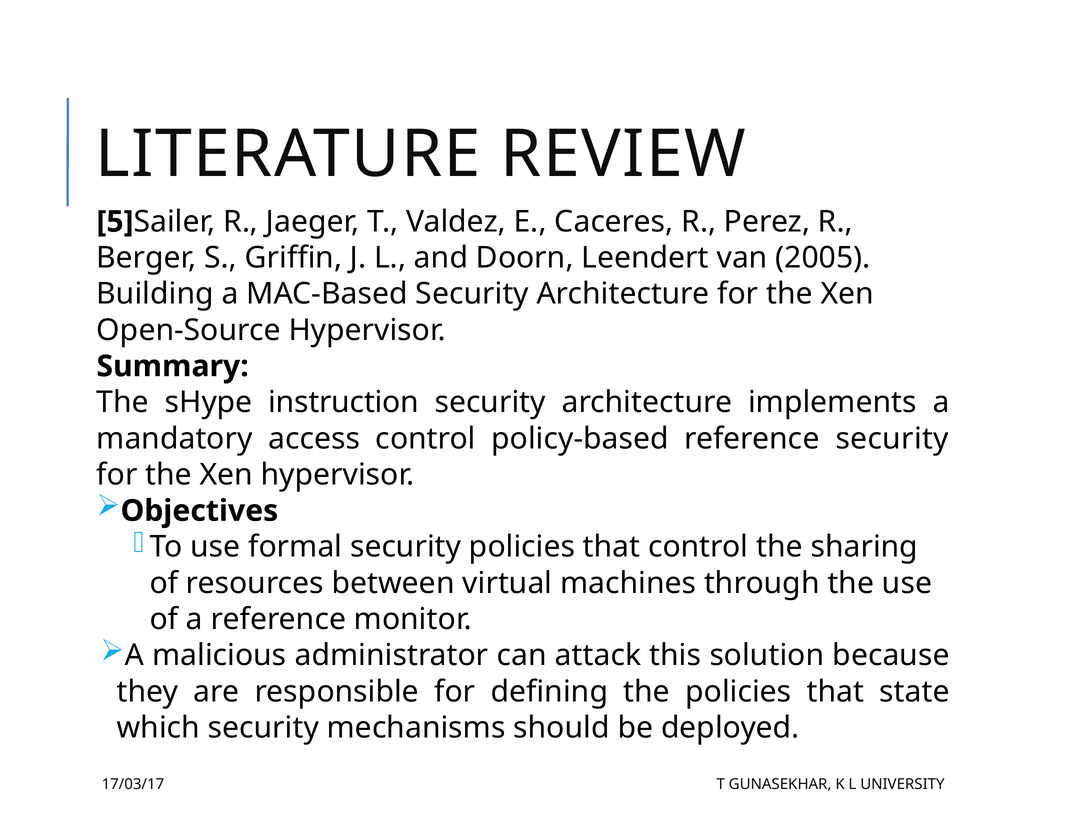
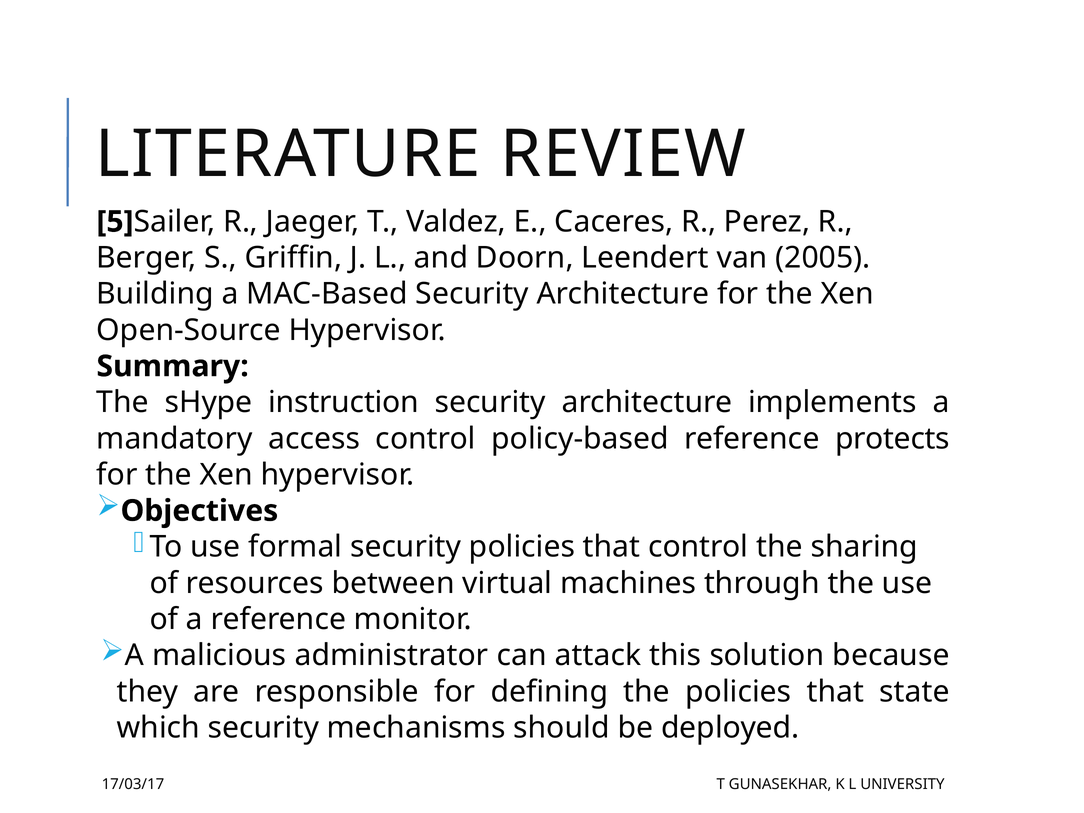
reference security: security -> protects (892, 439)
